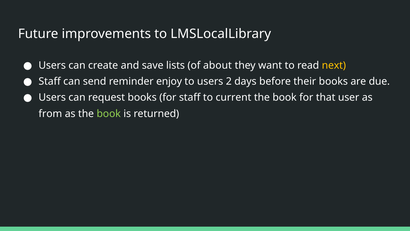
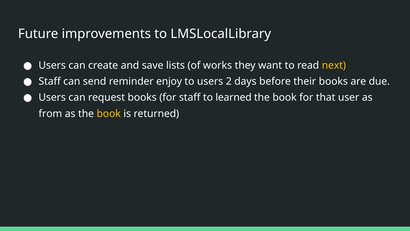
about: about -> works (218, 65)
current: current -> learned (234, 97)
book colour: light green -> yellow (109, 113)
